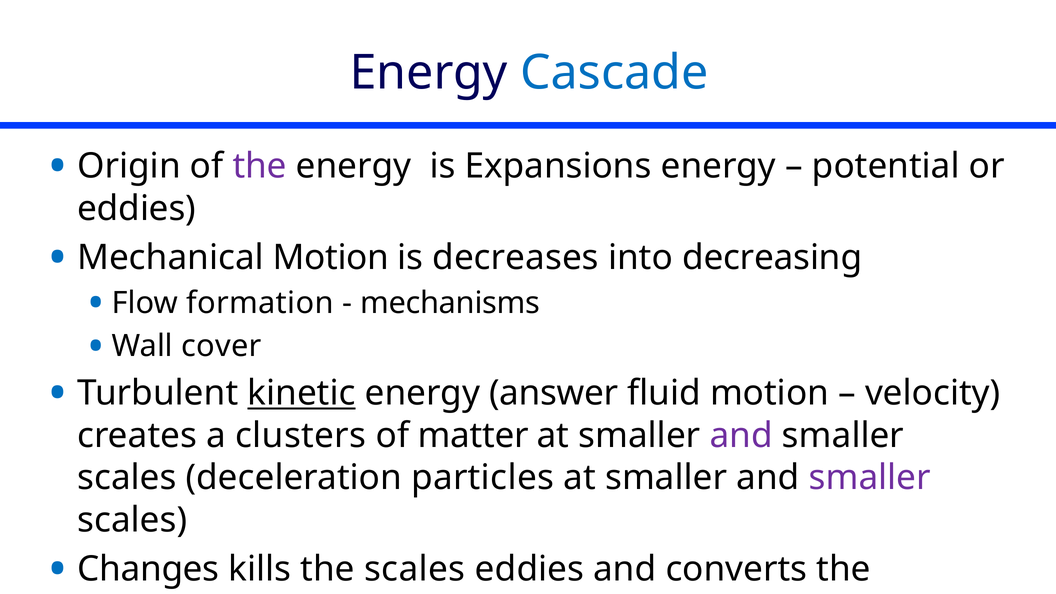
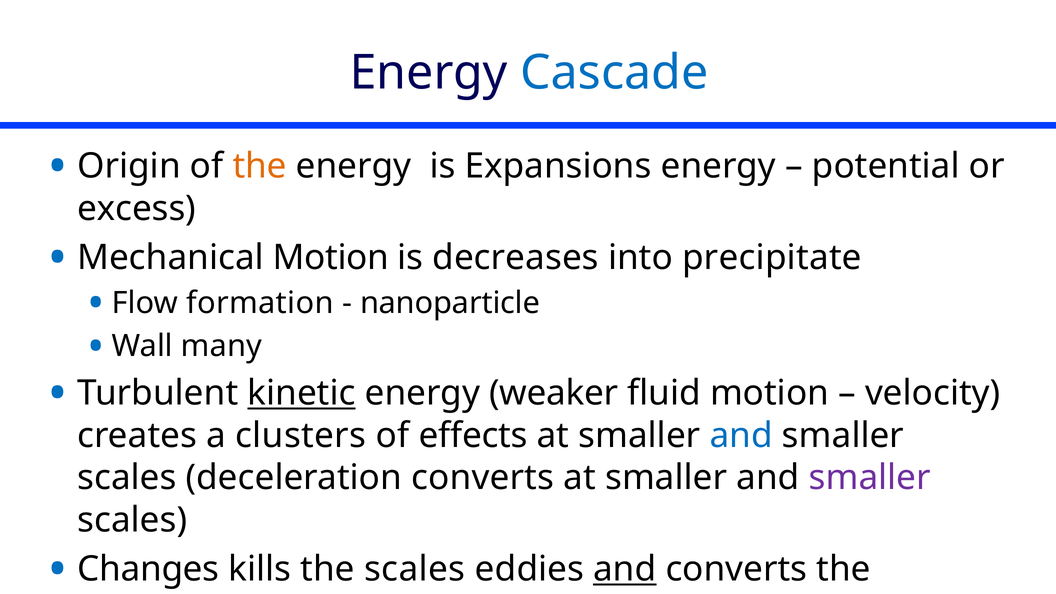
the colour: purple -> orange (260, 166)
eddies: eddies -> excess (137, 208)
decreasing: decreasing -> precipitate (772, 258)
mechanisms: mechanisms -> nanoparticle (450, 303)
cover: cover -> many (221, 346)
answer: answer -> weaker (554, 393)
matter: matter -> effects (473, 436)
and colour: purple -> blue (741, 436)
deceleration particles: particles -> converts (483, 478)
and underline: none -> present (625, 569)
